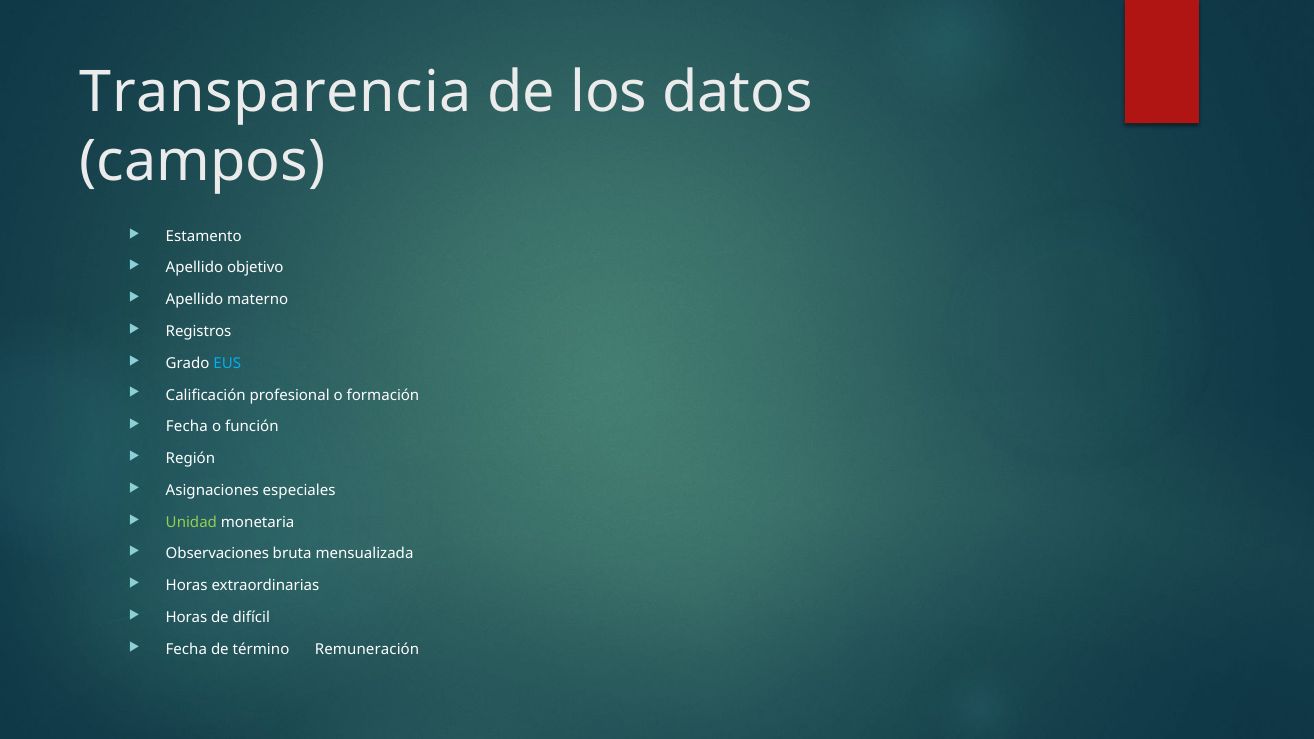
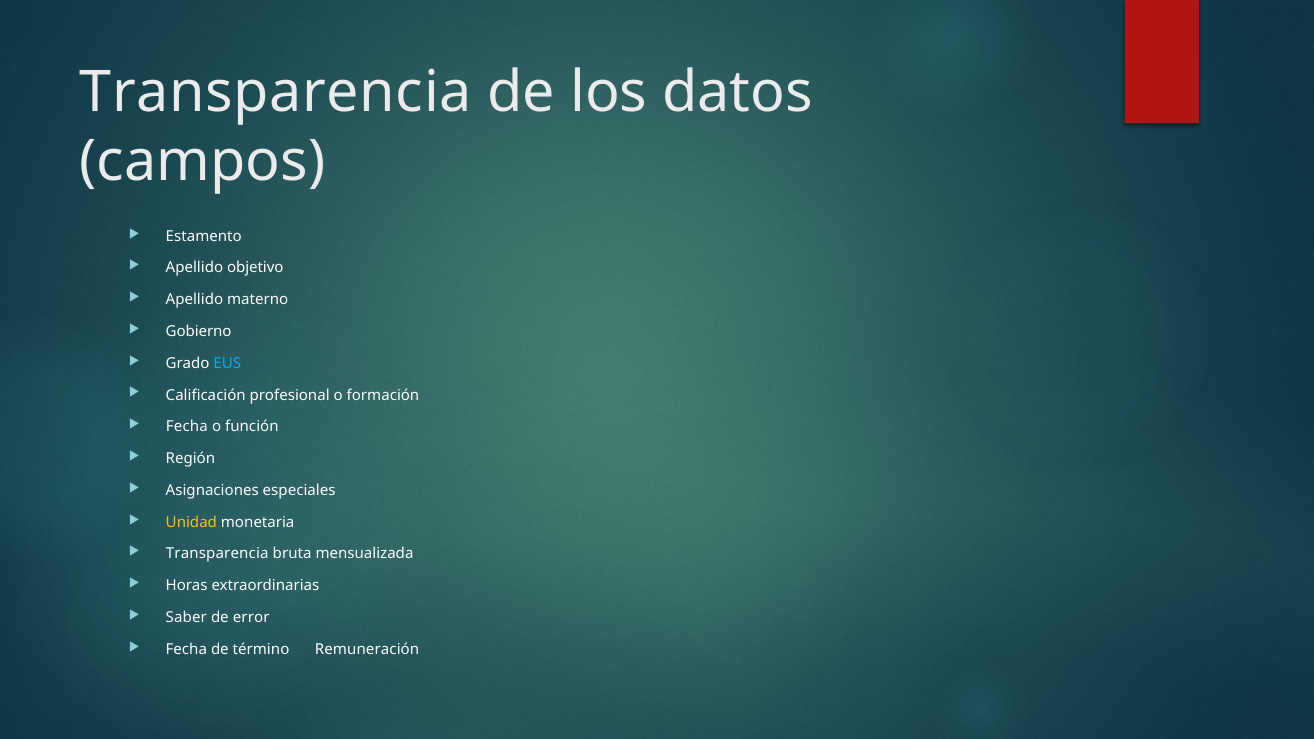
Registros: Registros -> Gobierno (199, 332)
Unidad colour: light green -> yellow (191, 522)
Observaciones: Observaciones -> Transparencia (217, 554)
Horas: Horas -> Saber (186, 618)
difícil: difícil -> error (251, 618)
